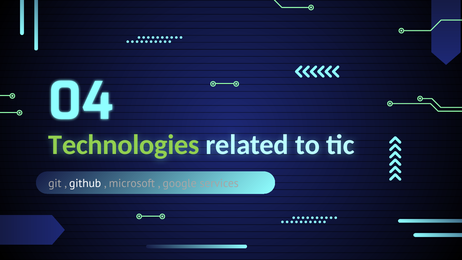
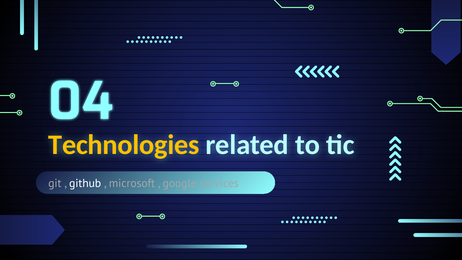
Technologies colour: light green -> yellow (124, 145)
